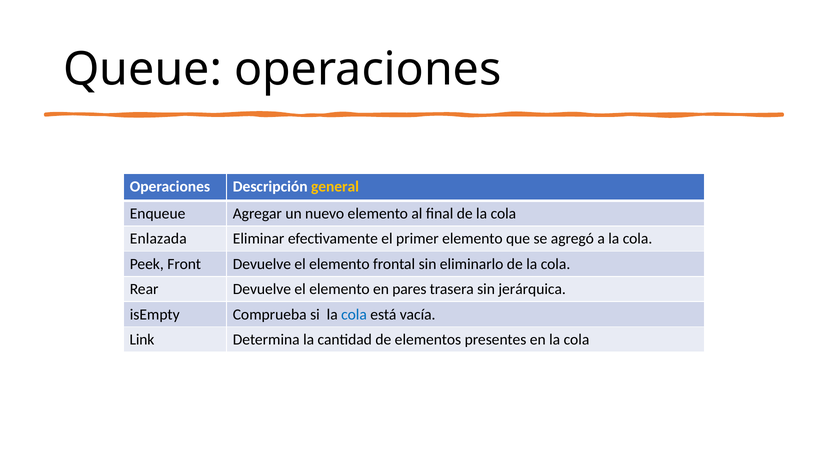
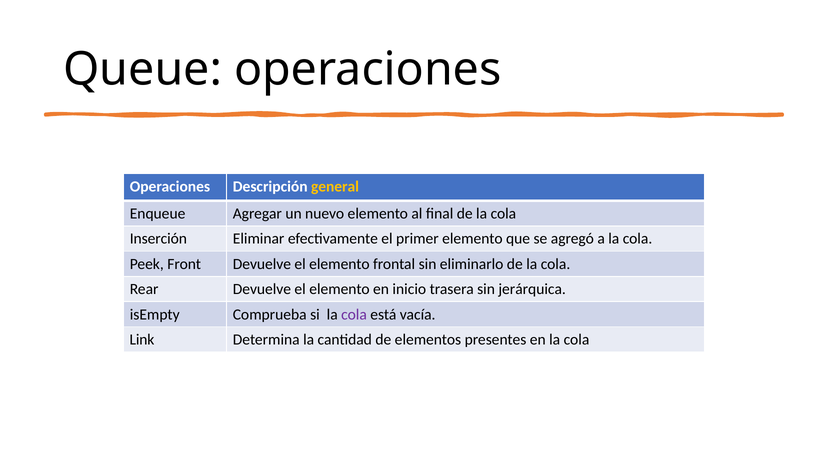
Enlazada: Enlazada -> Inserción (158, 239)
pares: pares -> inicio (409, 289)
cola colour: blue -> purple (354, 314)
